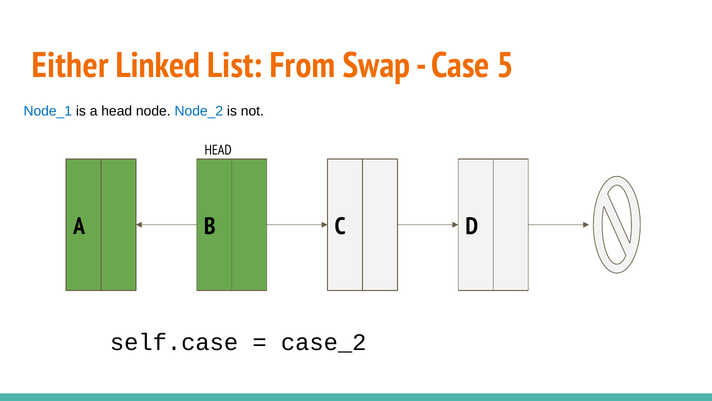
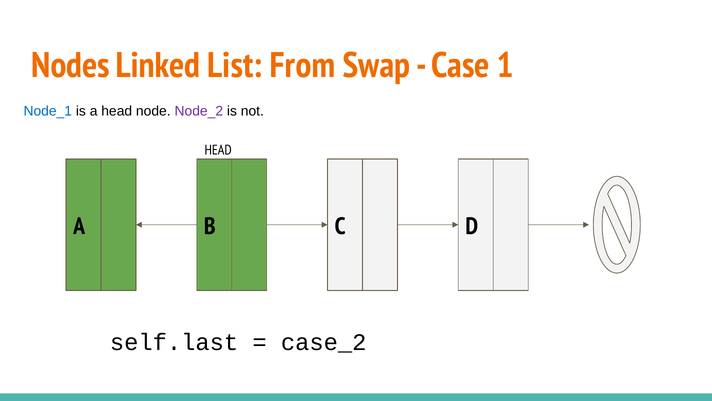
Either: Either -> Nodes (71, 66)
5: 5 -> 1 (505, 66)
Node_2 colour: blue -> purple (199, 111)
self.case: self.case -> self.last (174, 342)
